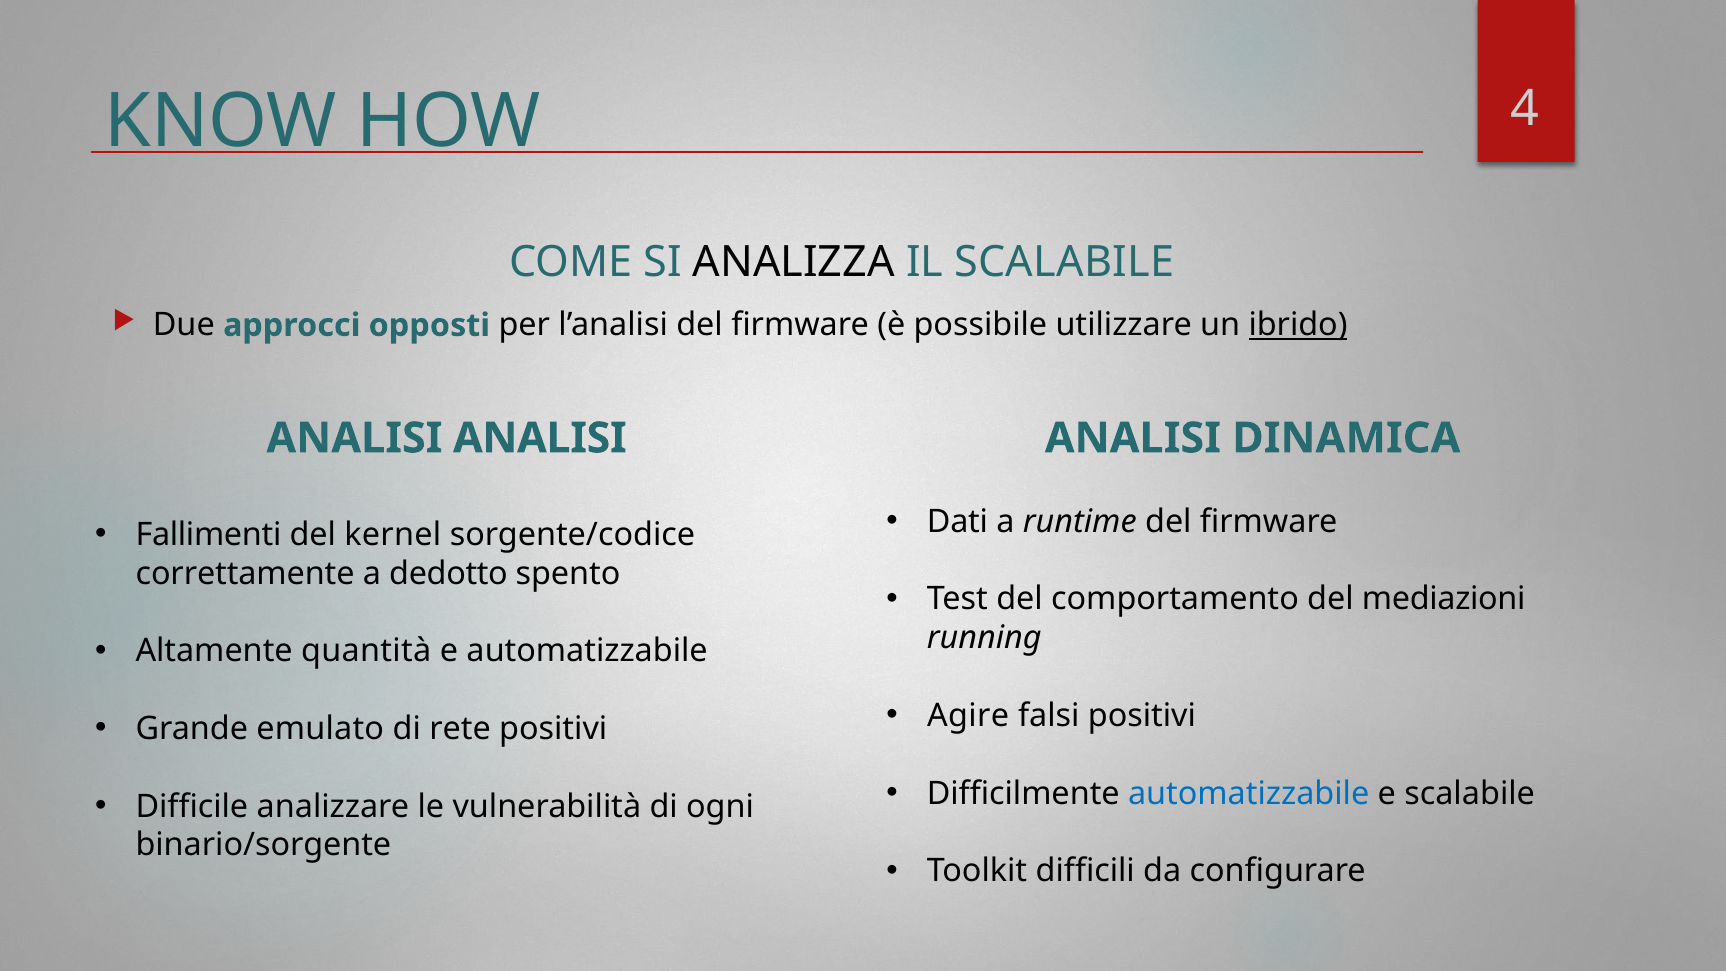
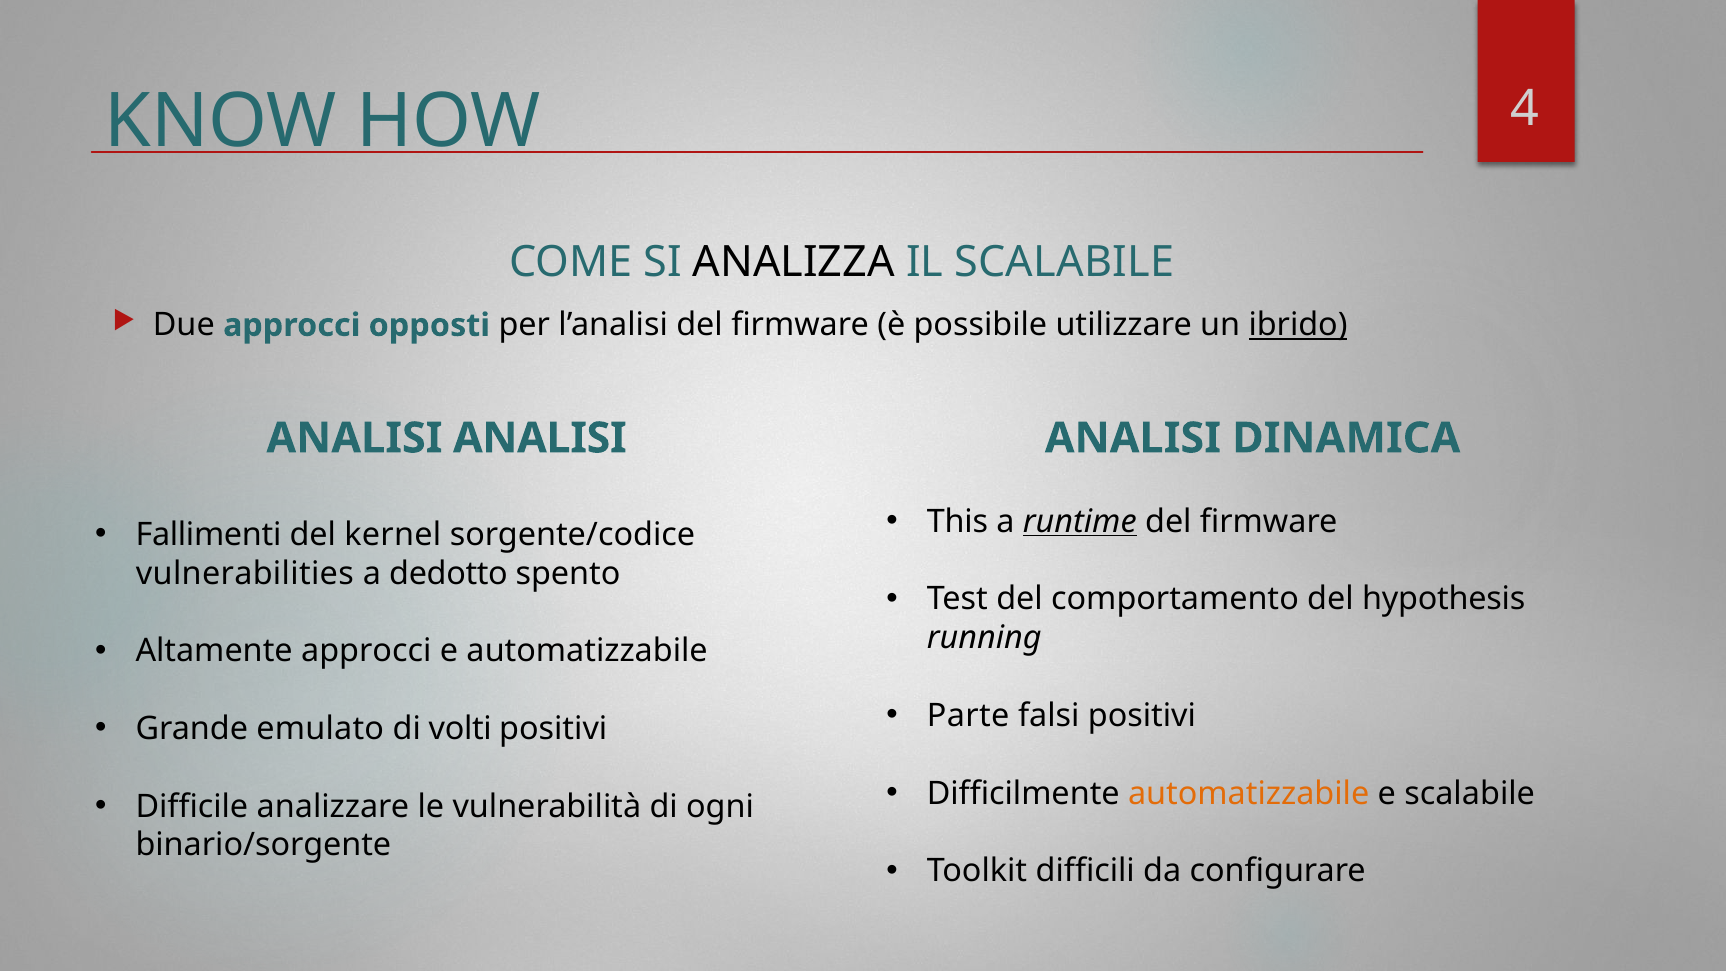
Dati: Dati -> This (957, 522)
runtime underline: none -> present (1080, 522)
correttamente: correttamente -> vulnerabilities (245, 573)
mediazioni: mediazioni -> hypothesis (1444, 599)
Altamente quantità: quantità -> approcci (366, 651)
Agire: Agire -> Parte (968, 716)
rete: rete -> volti (460, 729)
automatizzabile colour: blue -> orange (1249, 793)
